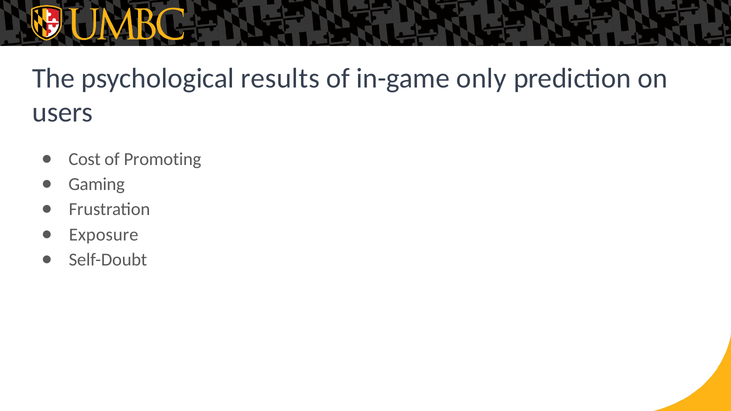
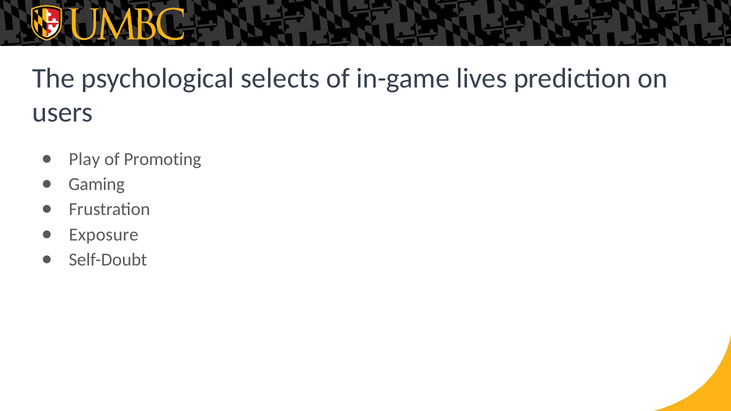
results: results -> selects (280, 78)
only: only -> lives (482, 78)
Cost: Cost -> Play (84, 159)
